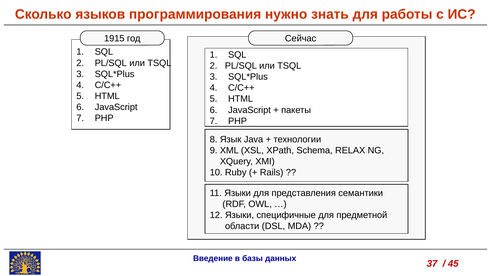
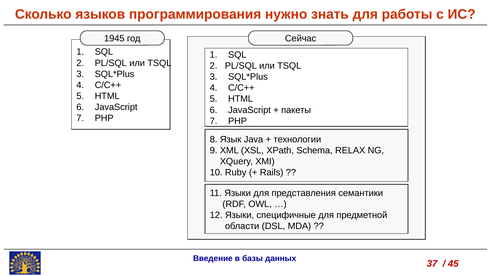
1915: 1915 -> 1945 (114, 39)
